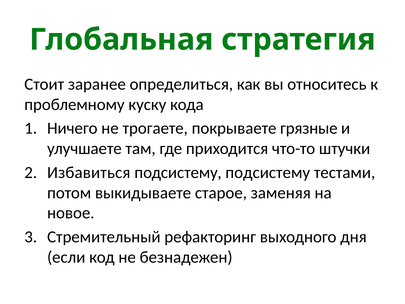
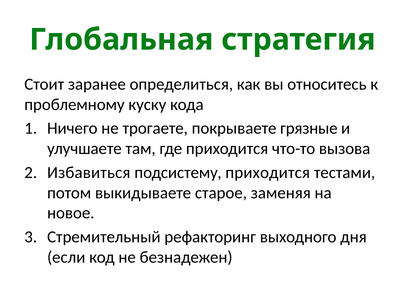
штучки: штучки -> вызова (345, 149)
подсистему подсистему: подсистему -> приходится (268, 172)
